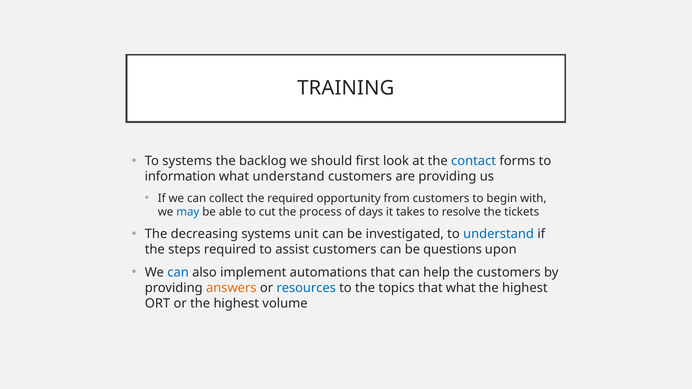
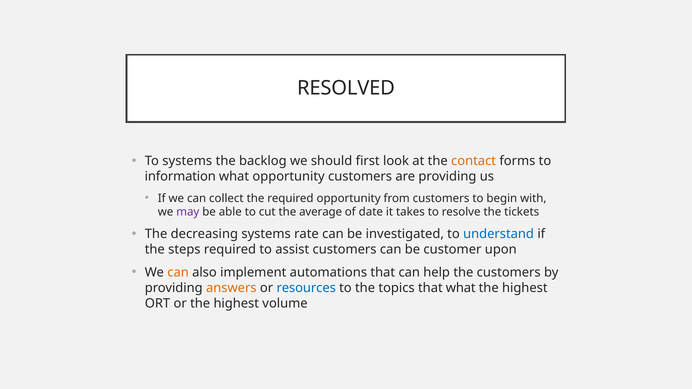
TRAINING: TRAINING -> RESOLVED (346, 88)
contact colour: blue -> orange (474, 161)
what understand: understand -> opportunity (289, 177)
may colour: blue -> purple (188, 212)
process: process -> average (321, 212)
days: days -> date (371, 212)
unit: unit -> rate (306, 234)
questions: questions -> customer (452, 250)
can colour: blue -> orange (178, 273)
